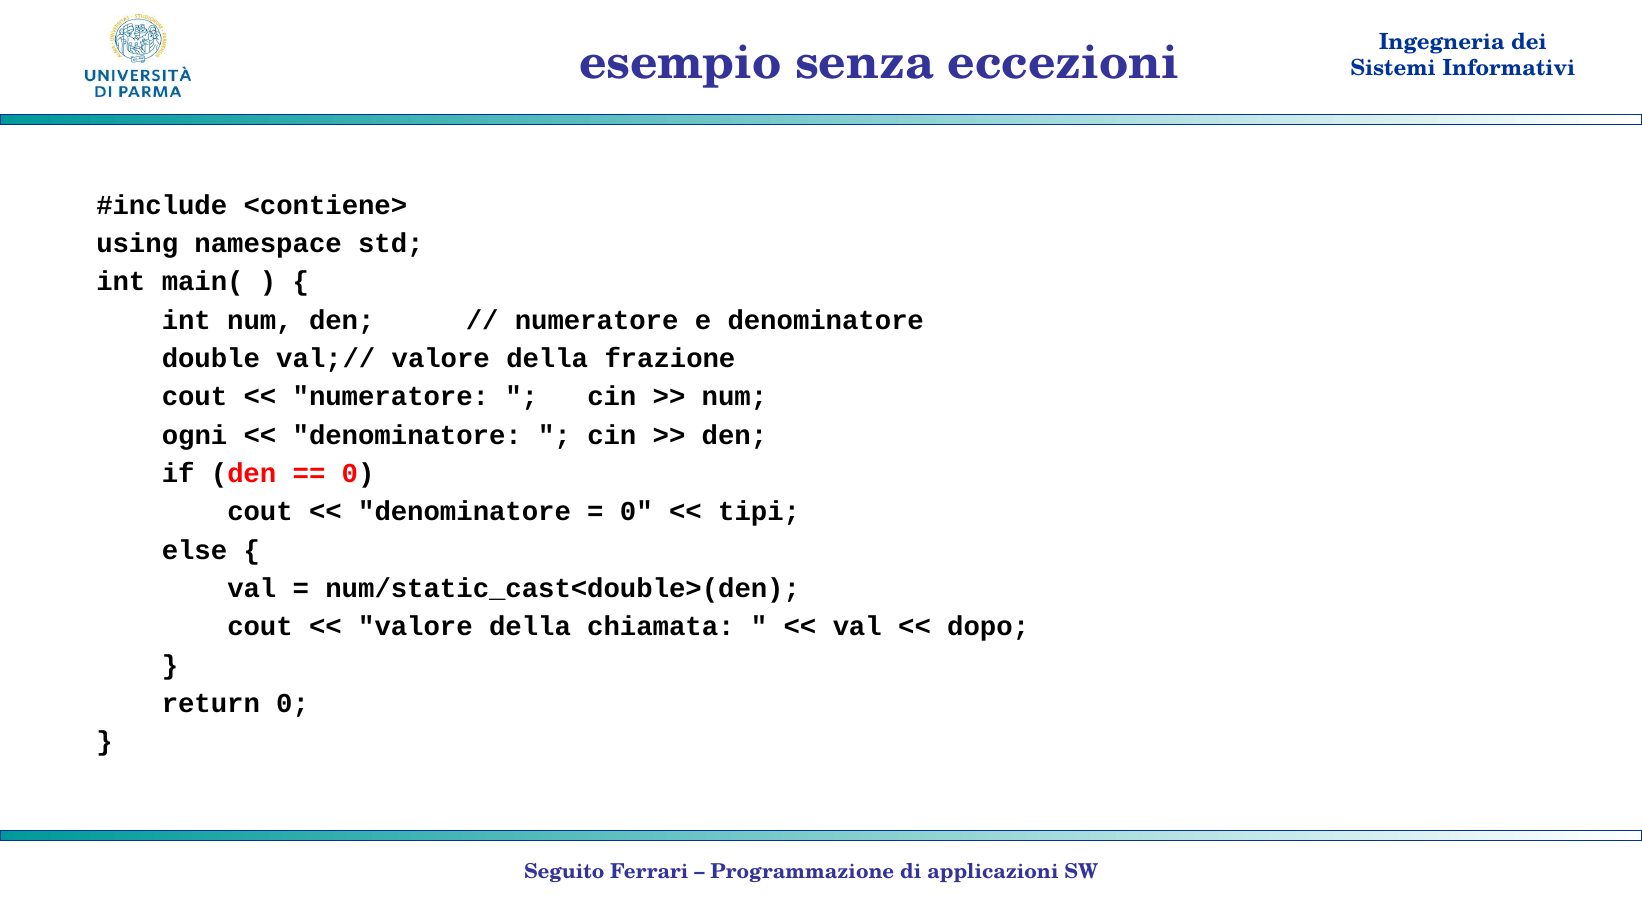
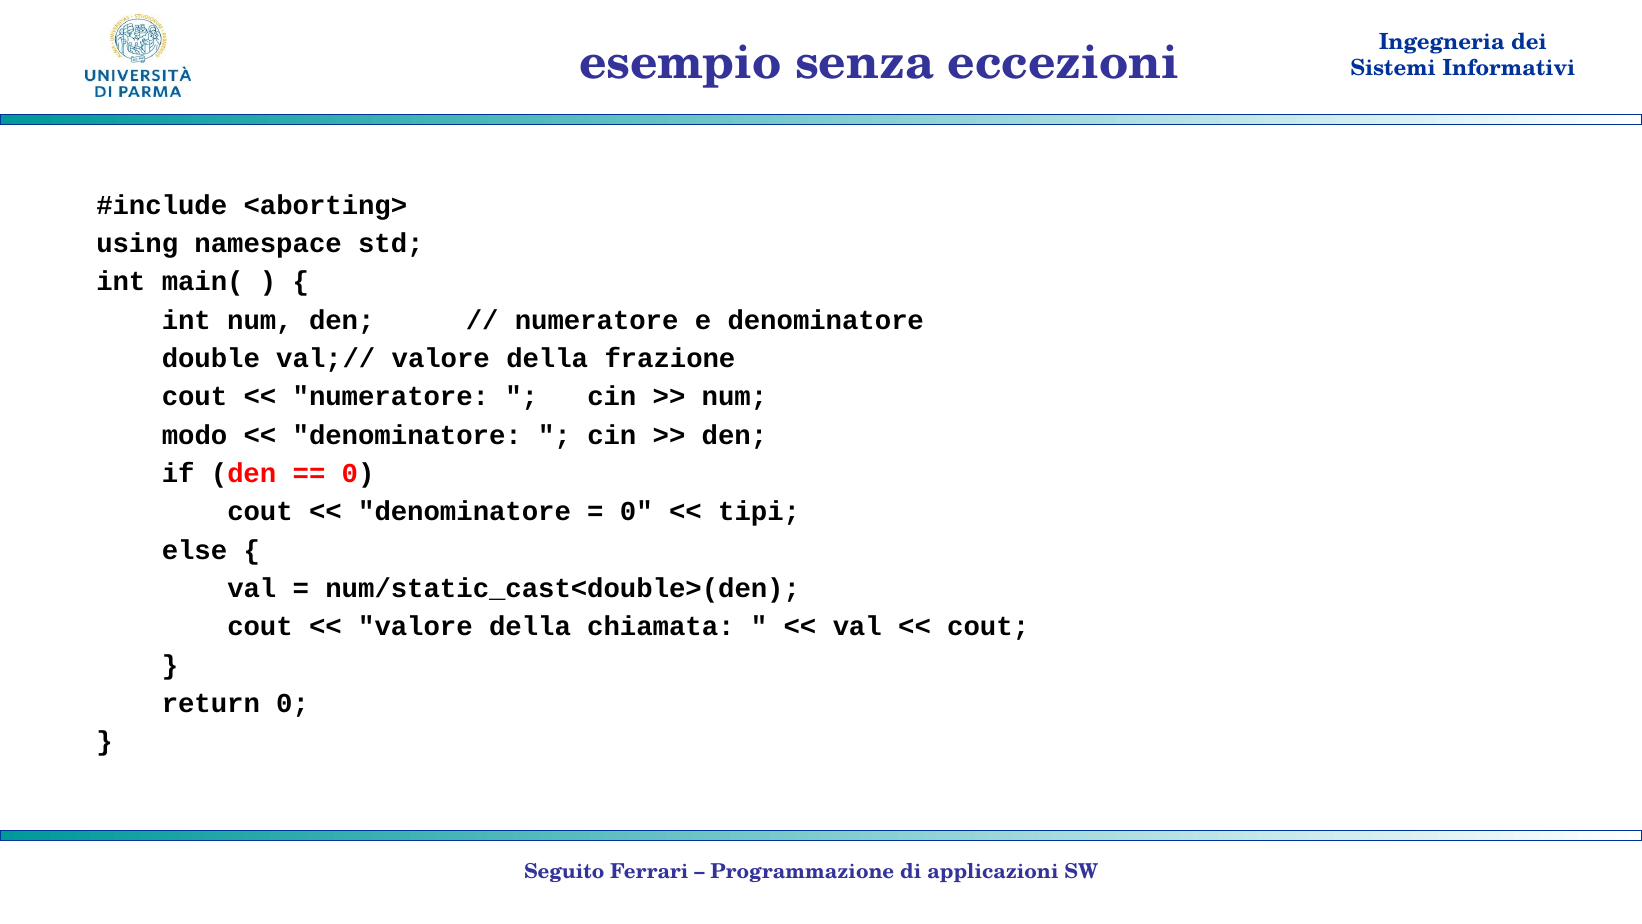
<contiene>: <contiene> -> <aborting> (325, 205)
ogni: ogni -> modo (195, 435)
dopo: dopo -> cout (988, 626)
